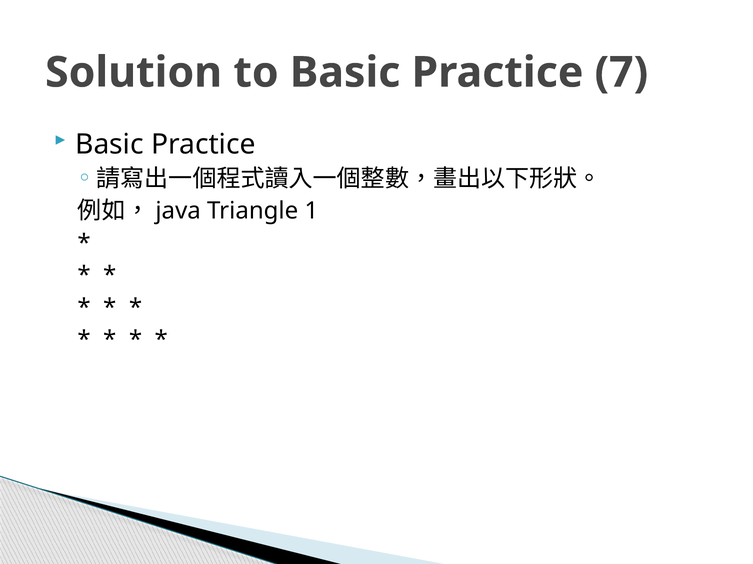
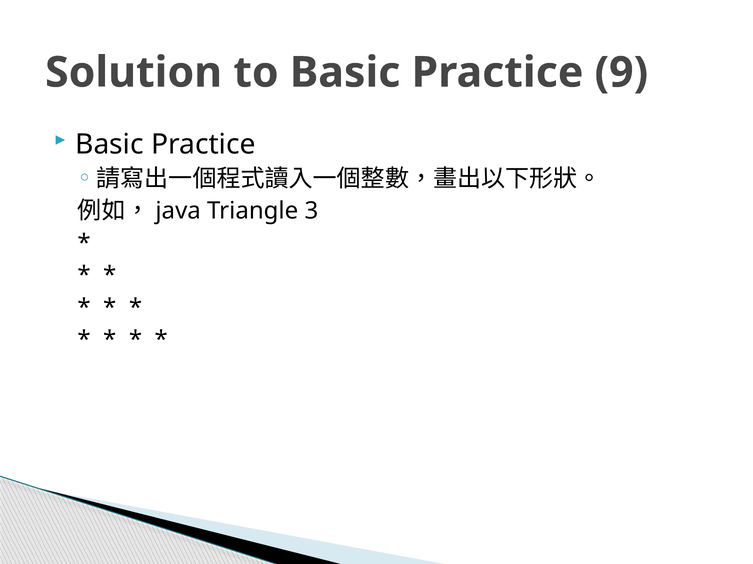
7: 7 -> 9 (621, 73)
1: 1 -> 3 (311, 211)
